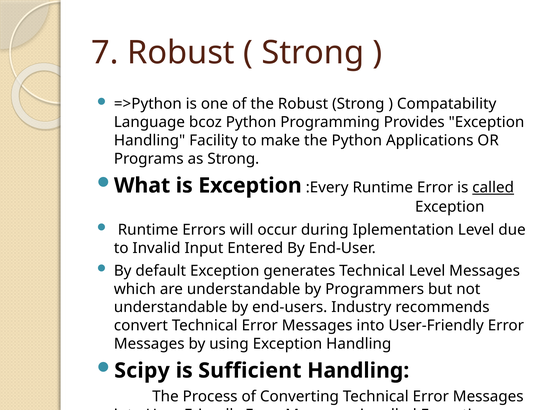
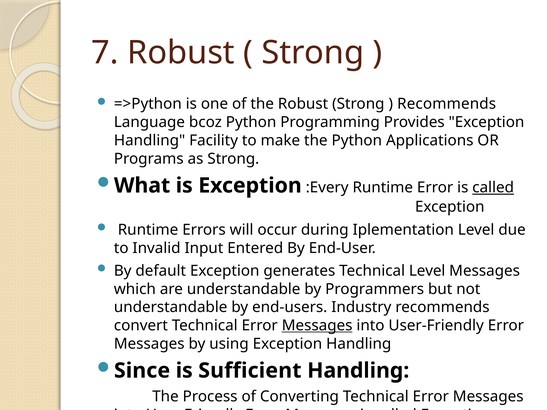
Compatability: Compatability -> Recommends (447, 104)
Messages underline: none -> present (317, 326)
Scipy: Scipy -> Since (142, 371)
